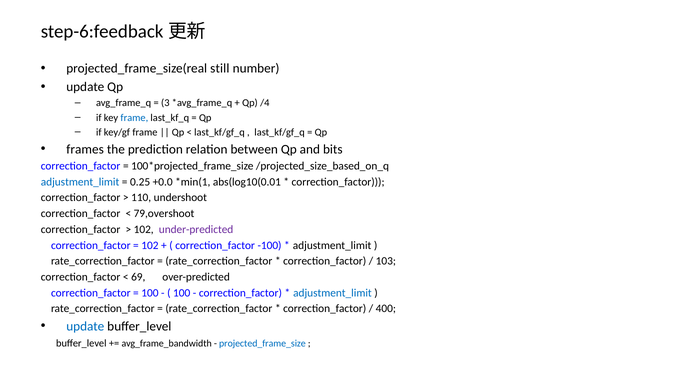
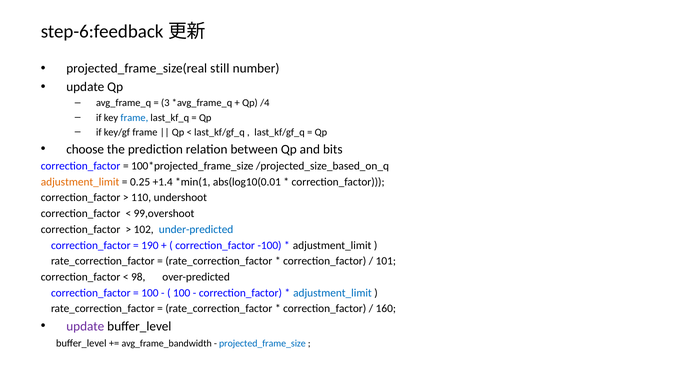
frames: frames -> choose (85, 149)
adjustment_limit colour: blue -> orange (80, 182)
+0.0: +0.0 -> +1.4 (163, 182)
79,overshoot: 79,overshoot -> 99,overshoot (164, 214)
under-predicted colour: purple -> blue (196, 230)
102: 102 -> 190 (150, 246)
103: 103 -> 101 (386, 261)
69: 69 -> 98 (138, 277)
400: 400 -> 160 (386, 309)
update colour: blue -> purple (85, 327)
